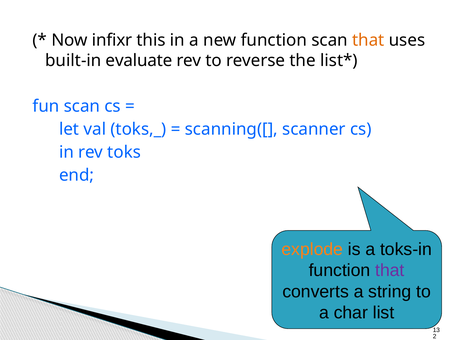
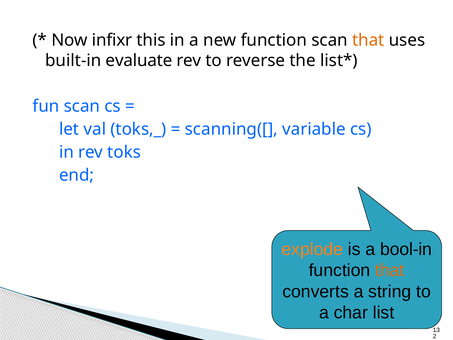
scanner: scanner -> variable (314, 129)
toks-in: toks-in -> bool-in (406, 249)
that colour: purple -> orange (390, 270)
